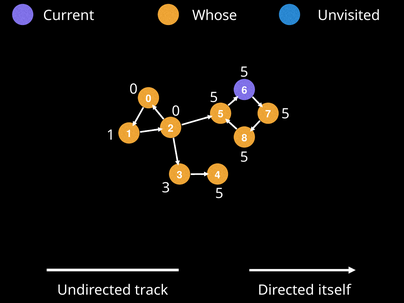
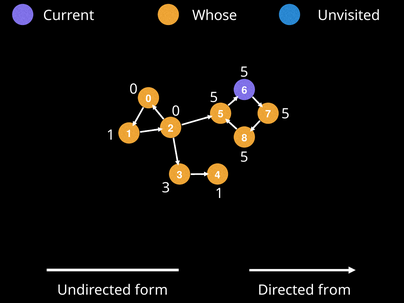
3 5: 5 -> 1 (219, 194)
track: track -> form (151, 290)
itself: itself -> from (335, 290)
